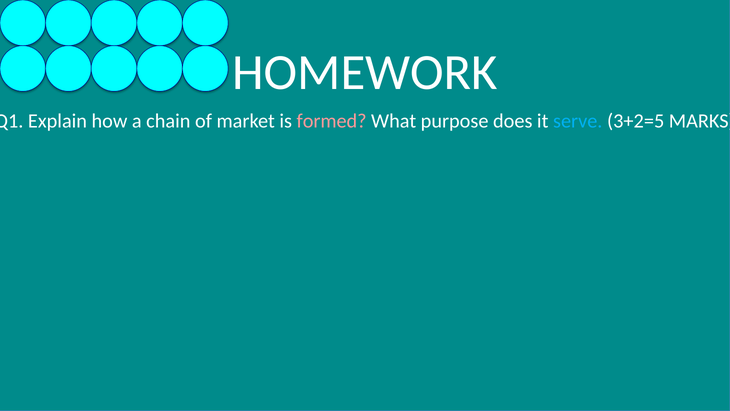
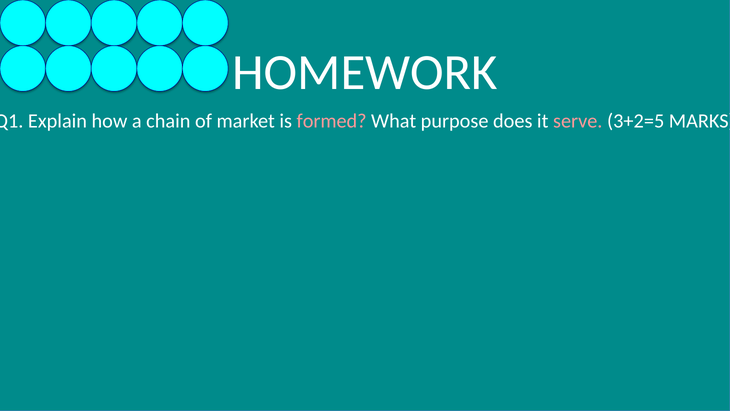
serve colour: light blue -> pink (578, 121)
